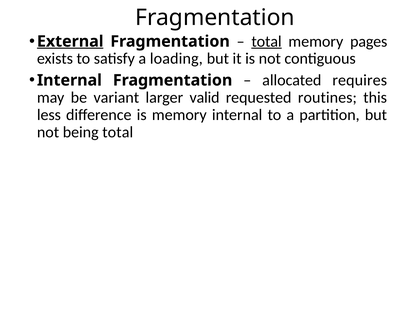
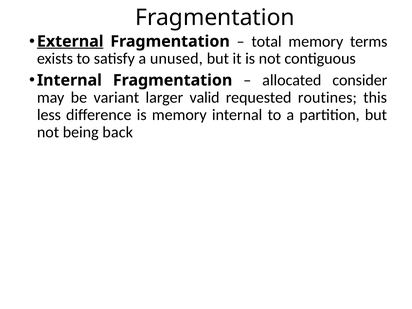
total underline: present -> none (267, 41)
pages: pages -> terms (369, 41)
loading: loading -> unused (176, 59)
requires: requires -> consider (360, 80)
being total: total -> back (118, 132)
